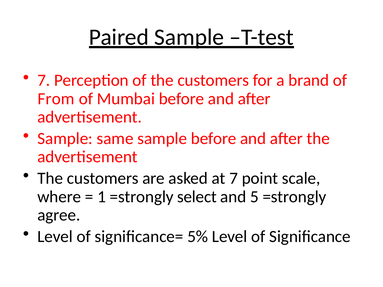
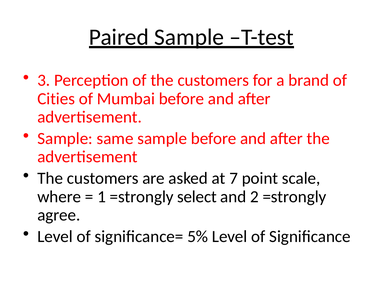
7: 7 -> 3 (44, 80)
From: From -> Cities (56, 99)
5: 5 -> 2 (254, 197)
